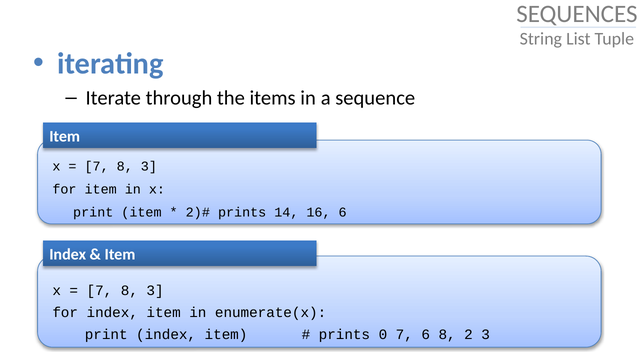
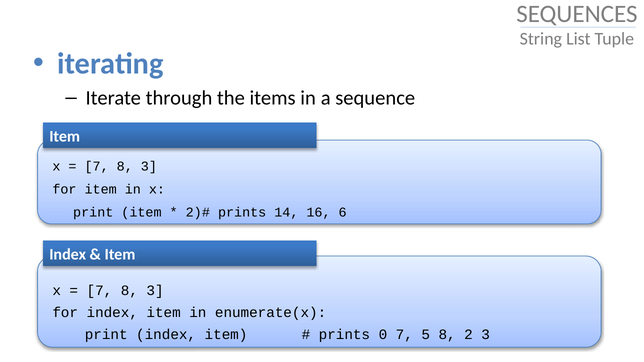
7 6: 6 -> 5 (426, 335)
